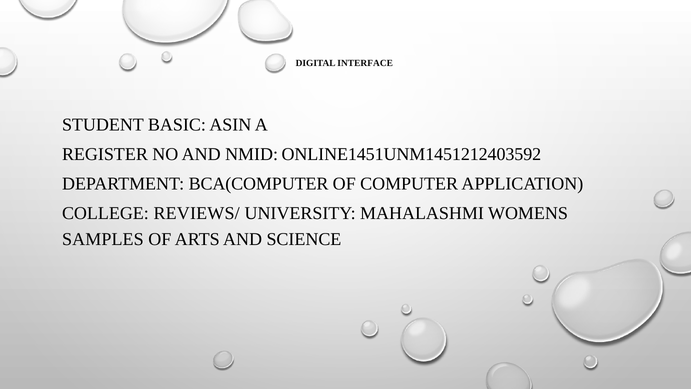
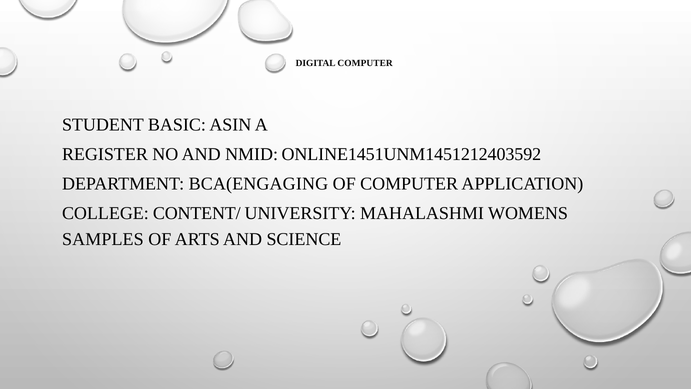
DIGITAL INTERFACE: INTERFACE -> COMPUTER (365, 63)
BCA(COMPUTER: BCA(COMPUTER -> BCA(ENGAGING (258, 184)
REVIEWS/: REVIEWS/ -> CONTENT/ (197, 213)
